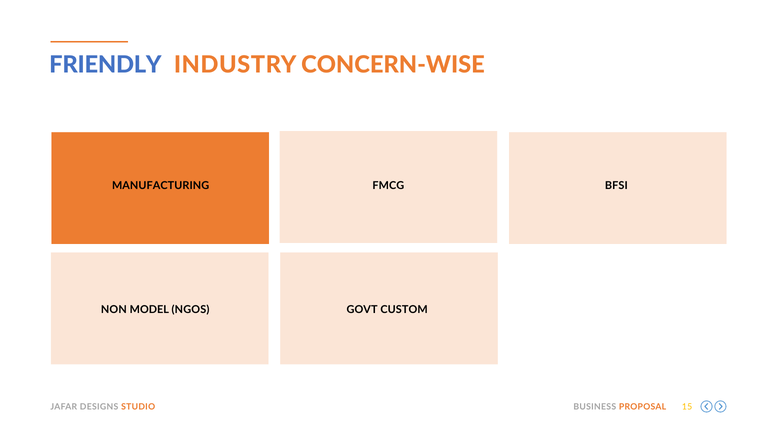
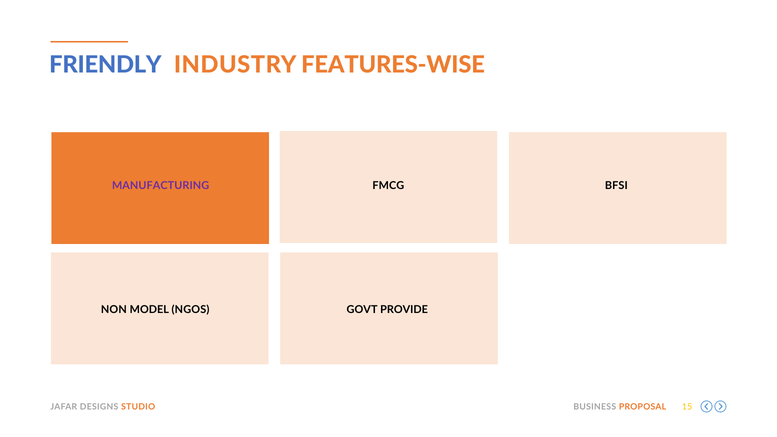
CONCERN-WISE: CONCERN-WISE -> FEATURES-WISE (393, 65)
MANUFACTURING colour: black -> purple (161, 186)
CUSTOM: CUSTOM -> PROVIDE (404, 310)
